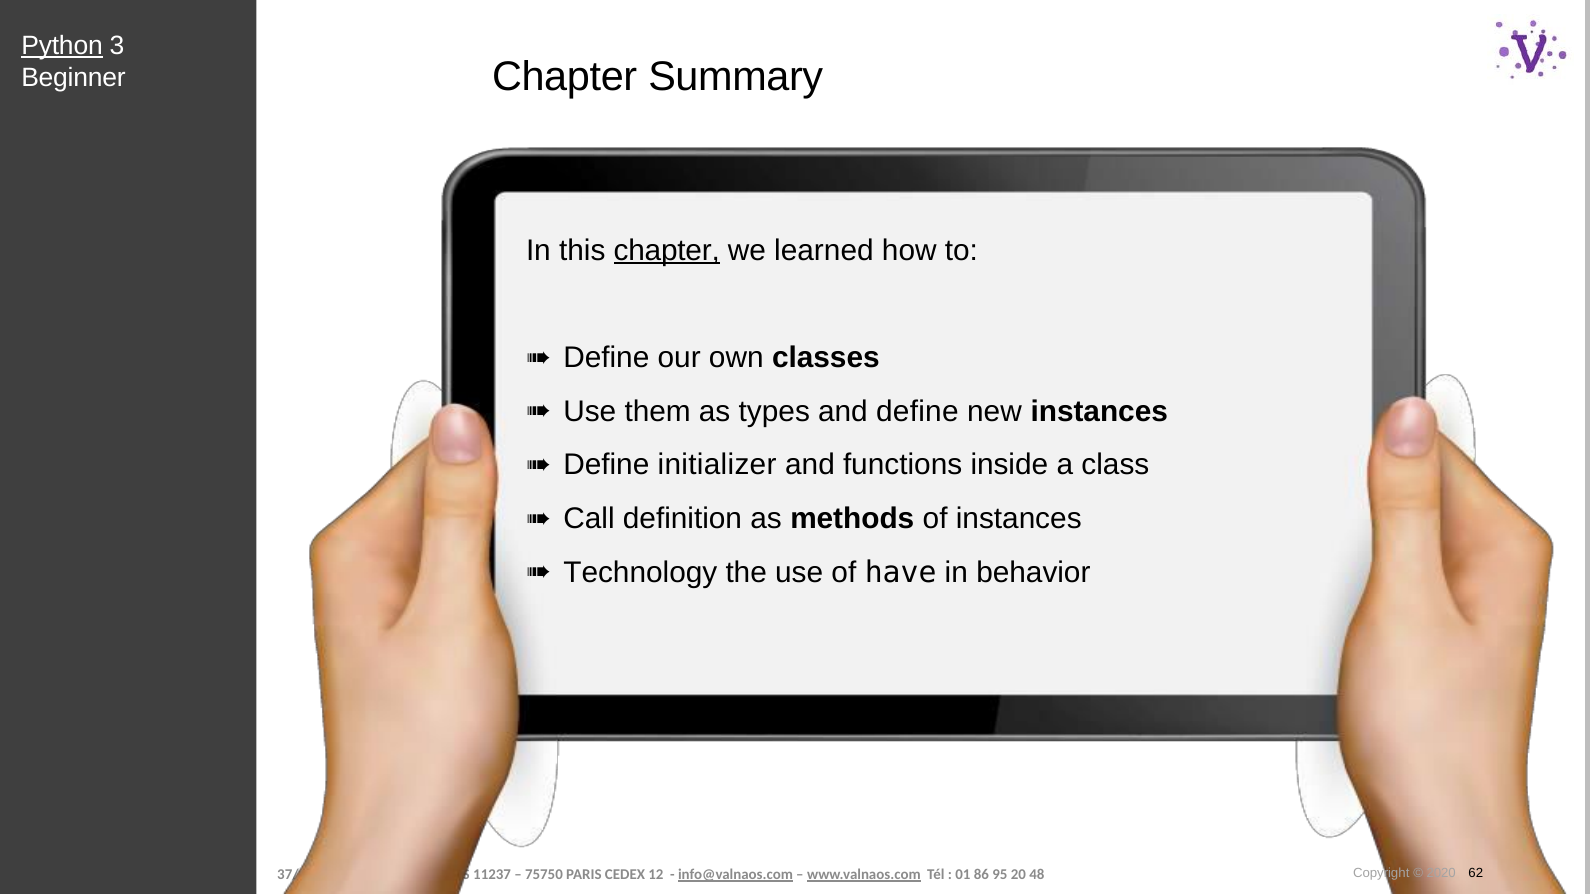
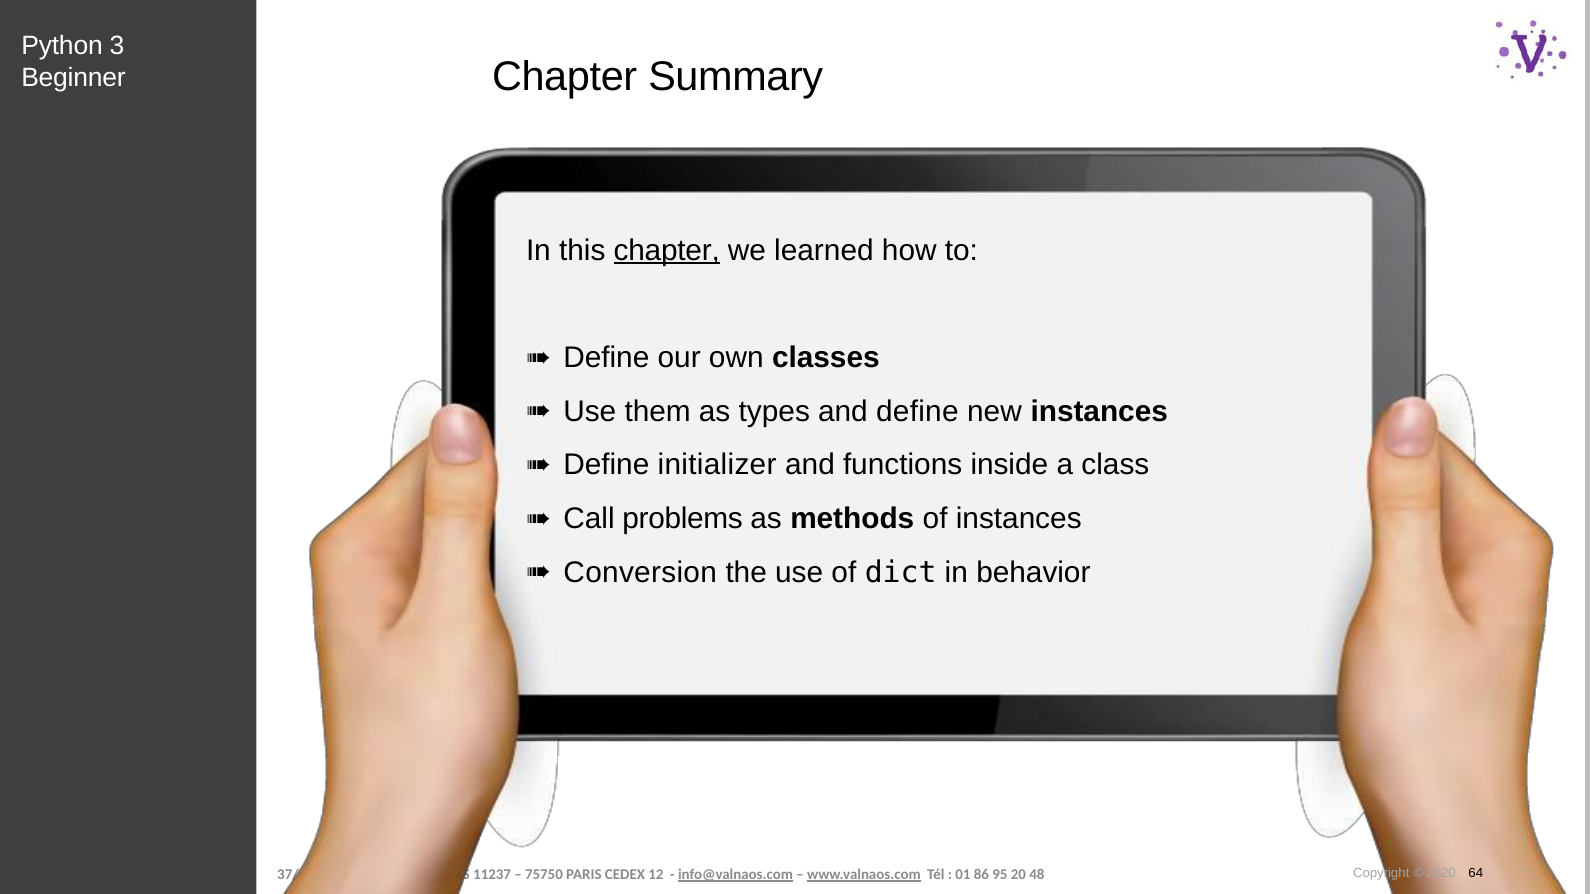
Python underline: present -> none (62, 46)
definition: definition -> problems (683, 519)
Technology: Technology -> Conversion (640, 573)
have: have -> dict (901, 573)
62: 62 -> 64 (1476, 873)
